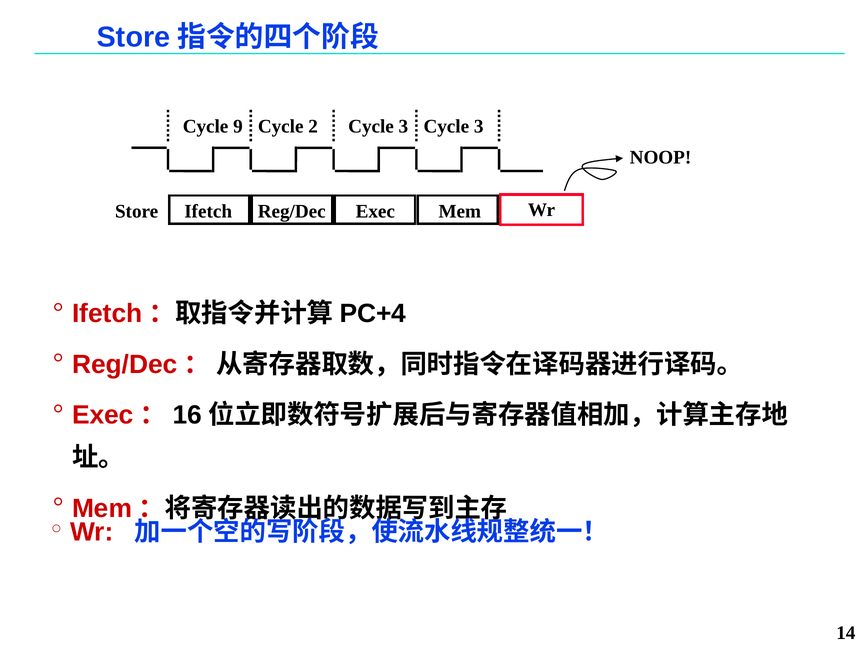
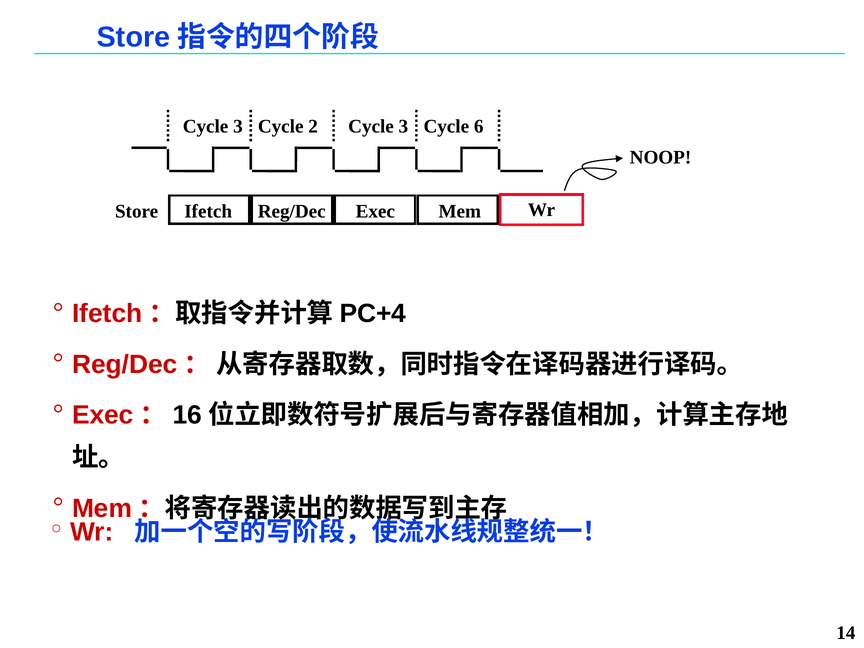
9: 9 -> 3 (238, 126)
3 Cycle 3: 3 -> 6 (479, 126)
